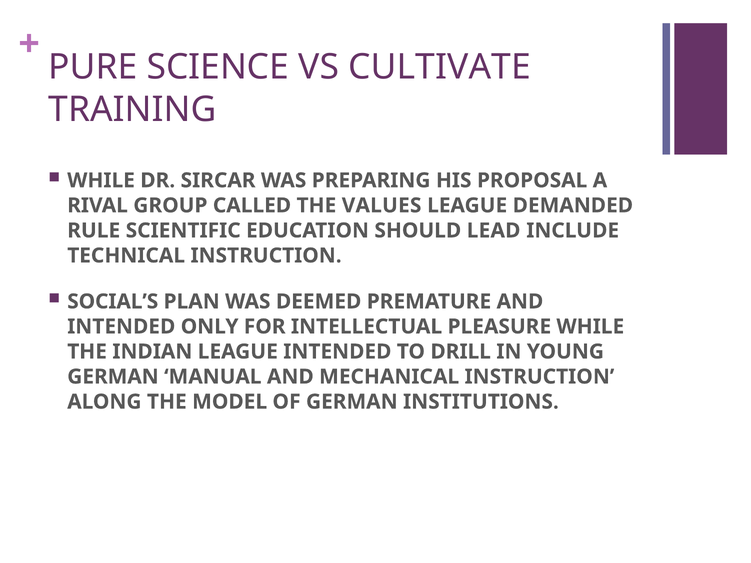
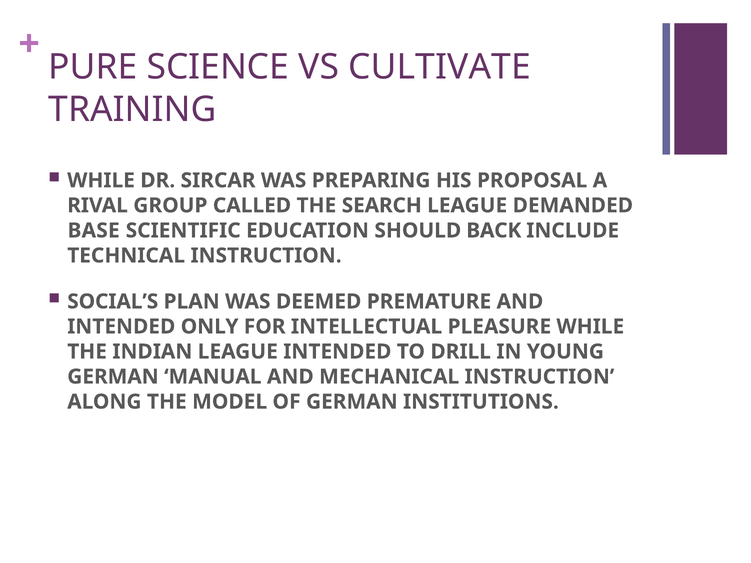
VALUES: VALUES -> SEARCH (382, 206)
RULE: RULE -> BASE (94, 231)
LEAD: LEAD -> BACK (494, 231)
